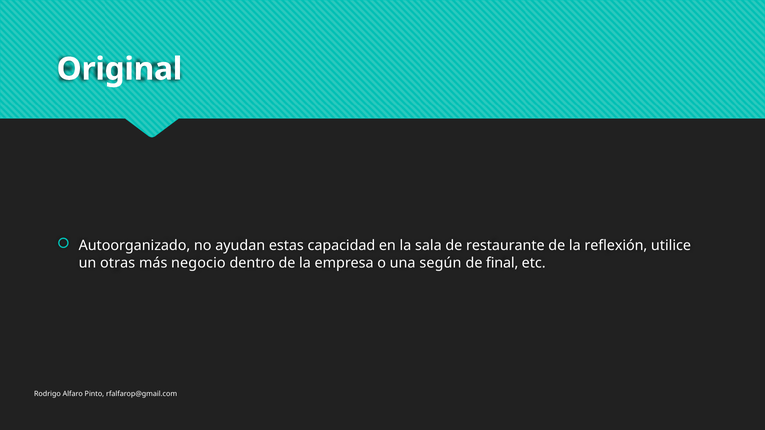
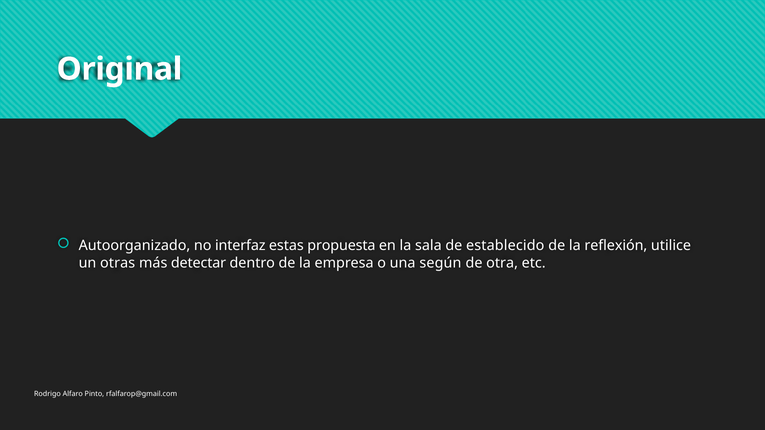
ayudan: ayudan -> interfaz (240, 246)
capacidad: capacidad -> propuesta (341, 246)
restaurante: restaurante -> establecido (505, 246)
negocio: negocio -> detectar (199, 263)
final: final -> otra (502, 263)
